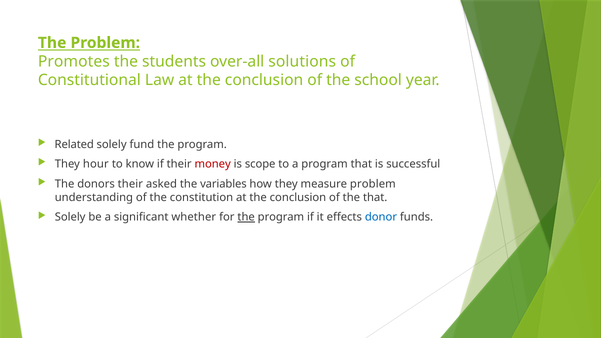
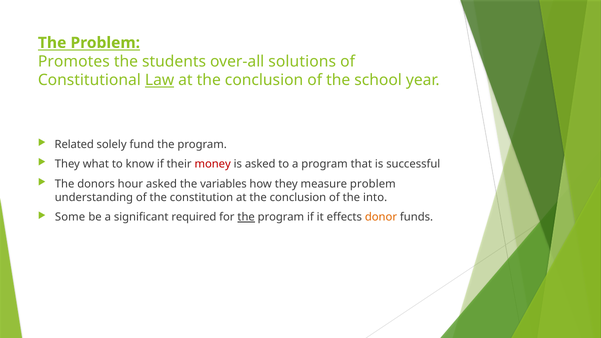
Law underline: none -> present (160, 80)
hour: hour -> what (96, 164)
is scope: scope -> asked (260, 164)
donors their: their -> hour (130, 184)
the that: that -> into (375, 197)
Solely: Solely -> Some (70, 217)
whether: whether -> required (194, 217)
donor colour: blue -> orange (381, 217)
